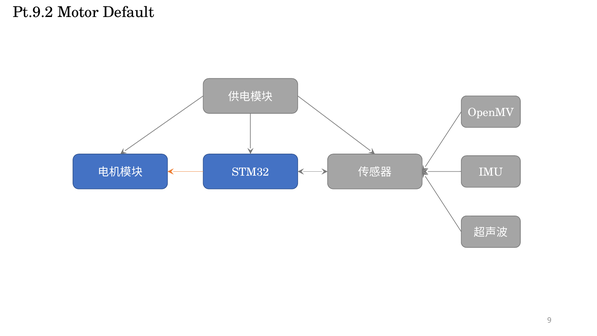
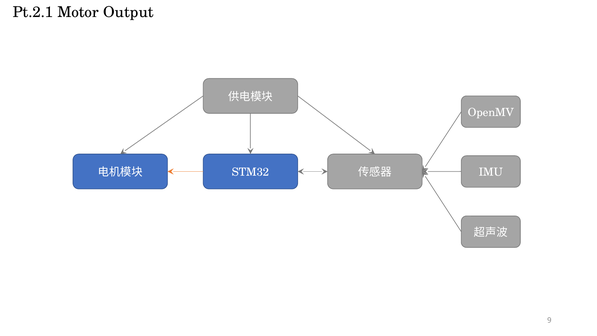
Pt.9.2: Pt.9.2 -> Pt.2.1 (33, 12)
Default: Default -> Output (128, 12)
